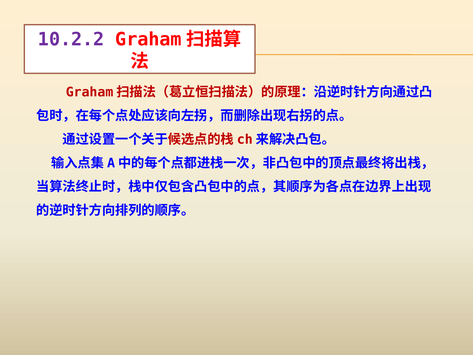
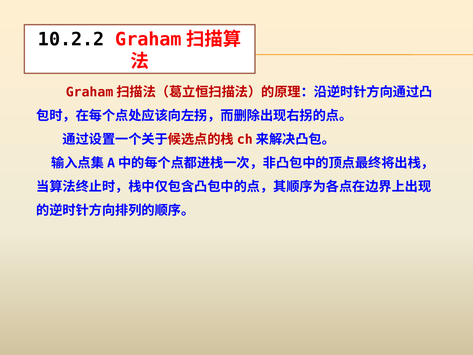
10.2.2 colour: purple -> black (71, 39)
